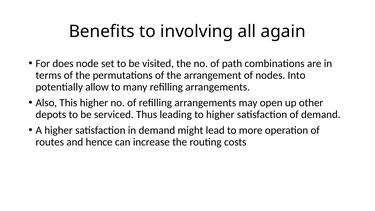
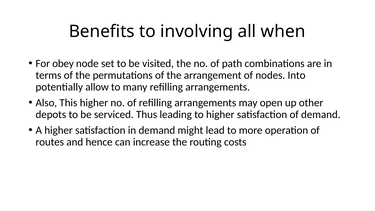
again: again -> when (283, 32)
does: does -> obey (63, 63)
